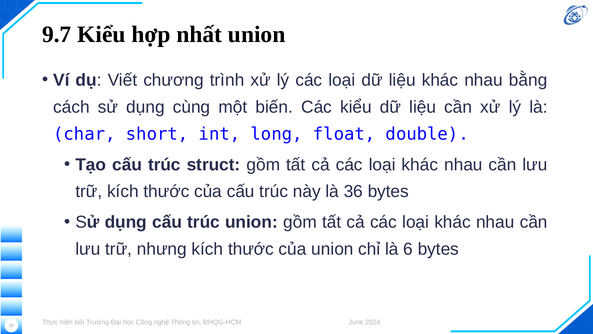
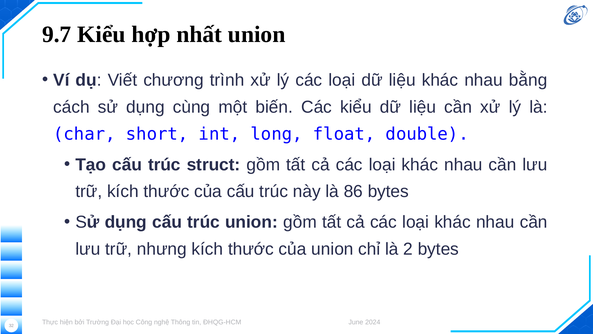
36: 36 -> 86 (353, 191)
6: 6 -> 2 (408, 249)
